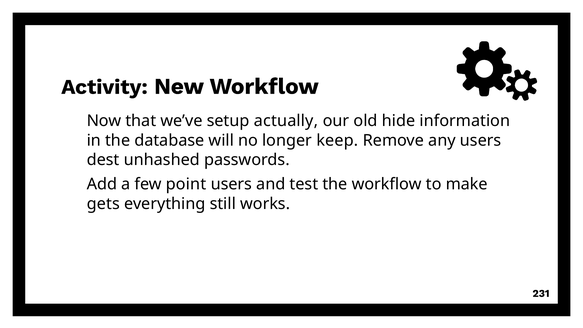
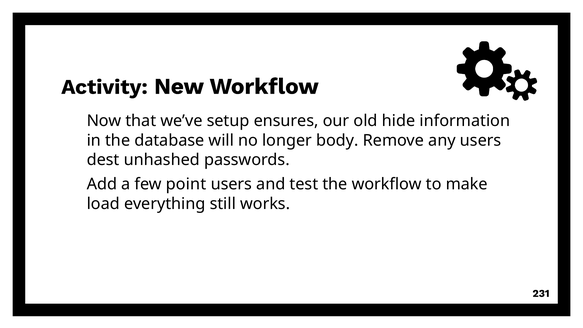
actually: actually -> ensures (286, 121)
keep: keep -> body (337, 140)
gets: gets -> load (103, 204)
